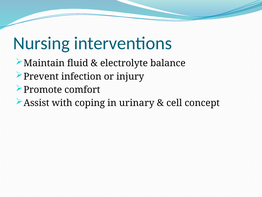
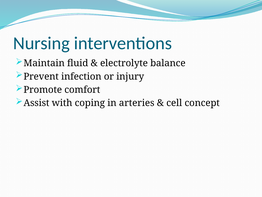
urinary: urinary -> arteries (137, 103)
